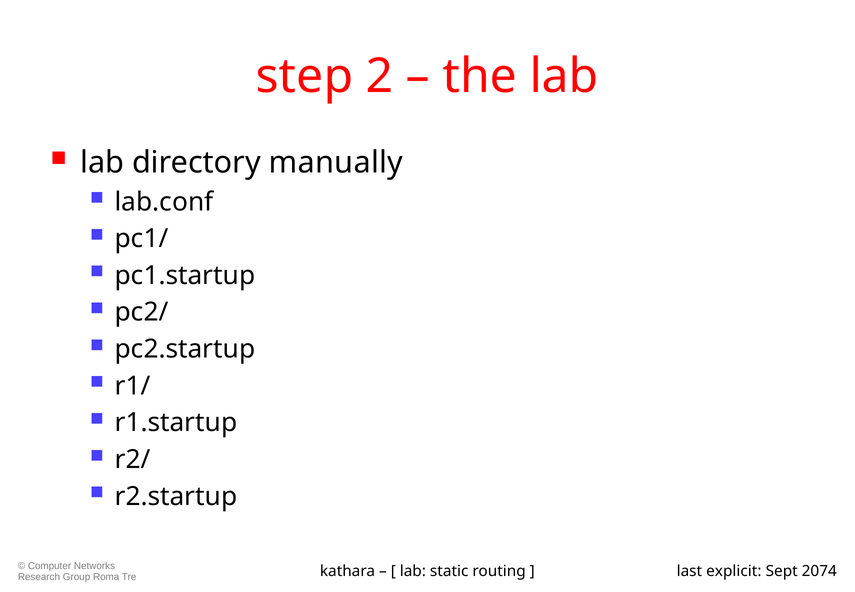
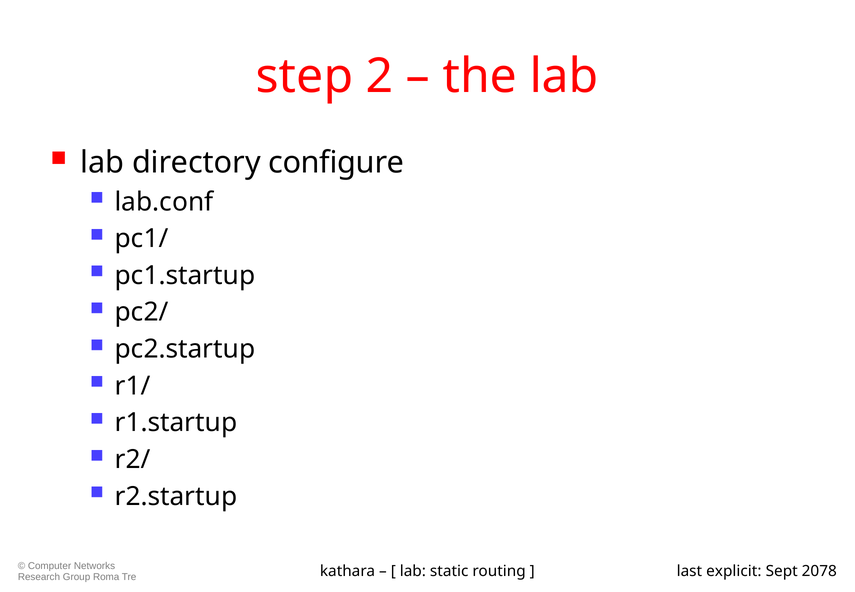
manually: manually -> configure (336, 163)
2074: 2074 -> 2078 (819, 571)
